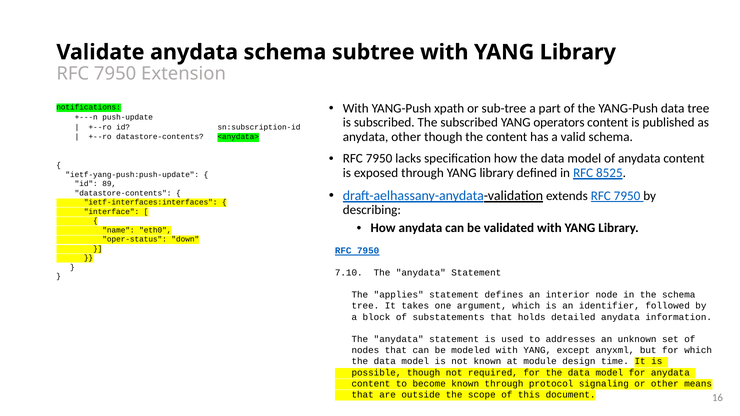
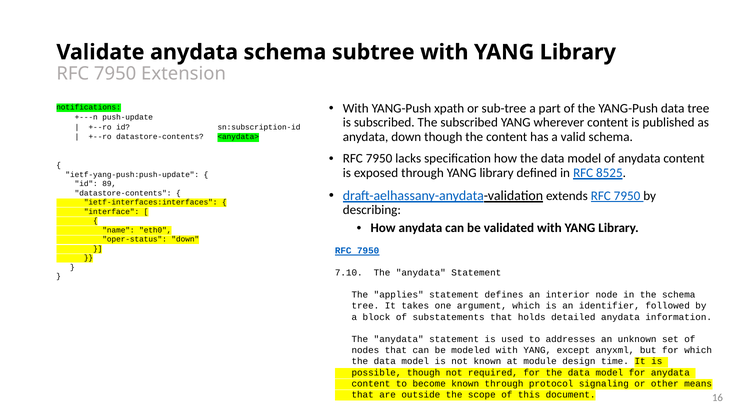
operators: operators -> wherever (559, 123)
anydata other: other -> down (406, 137)
